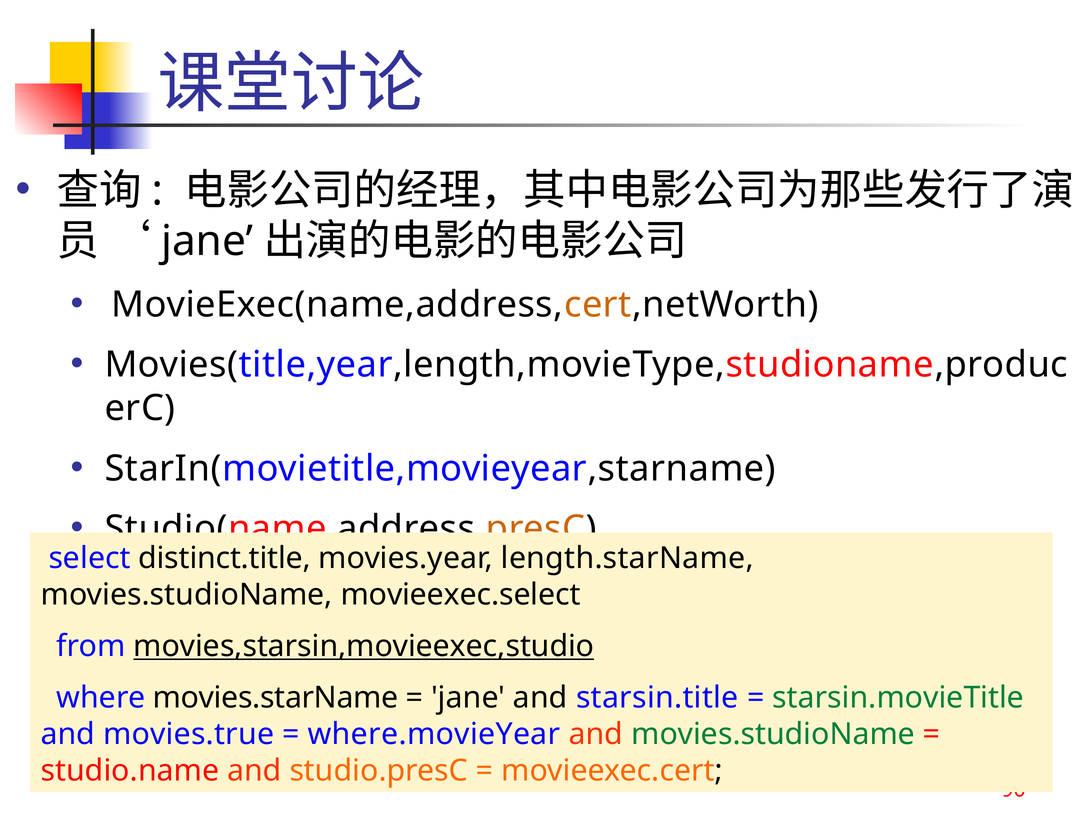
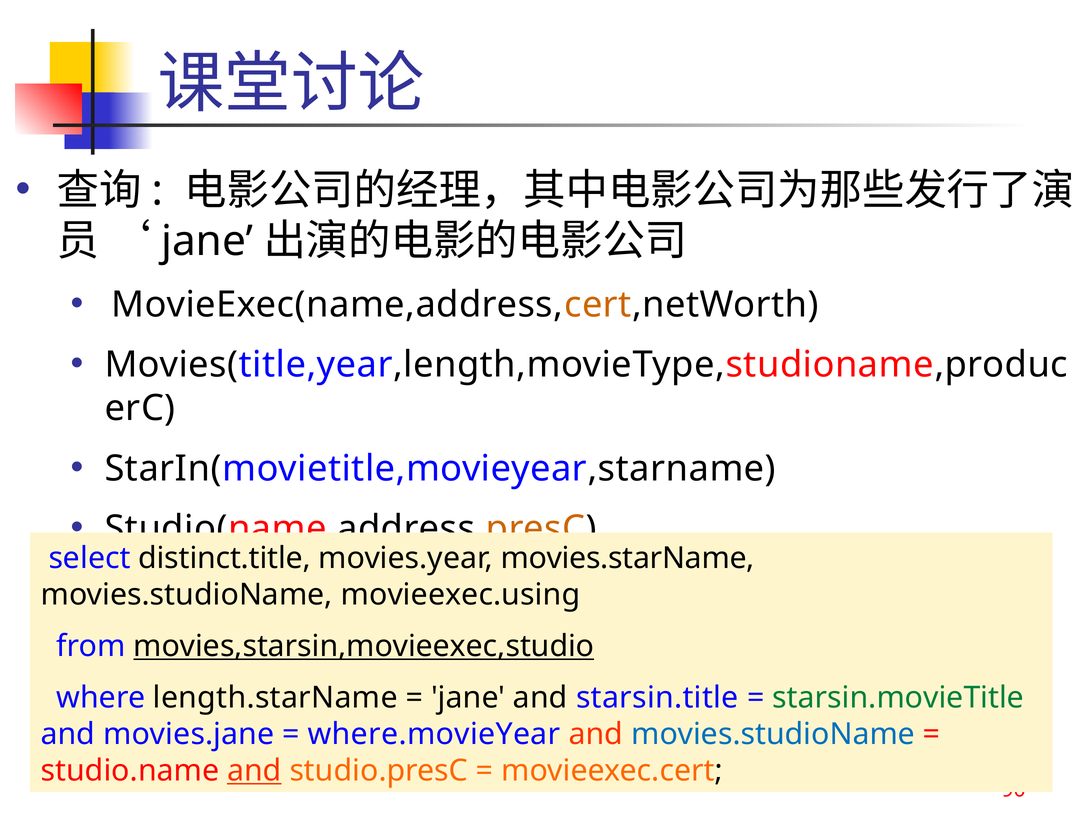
length.starName: length.starName -> movies.starName (628, 558)
movieexec.select: movieexec.select -> movieexec.using (460, 594)
movies.starName: movies.starName -> length.starName (275, 697)
movies.true: movies.true -> movies.jane (189, 734)
movies.studioName colour: green -> blue (773, 734)
and underline: none -> present (254, 770)
